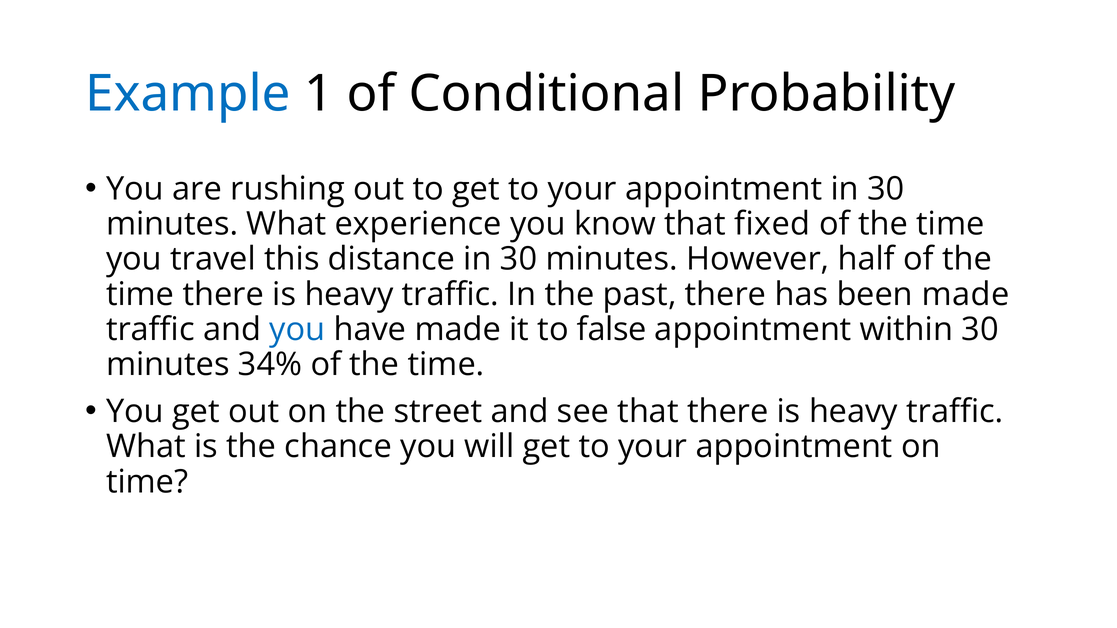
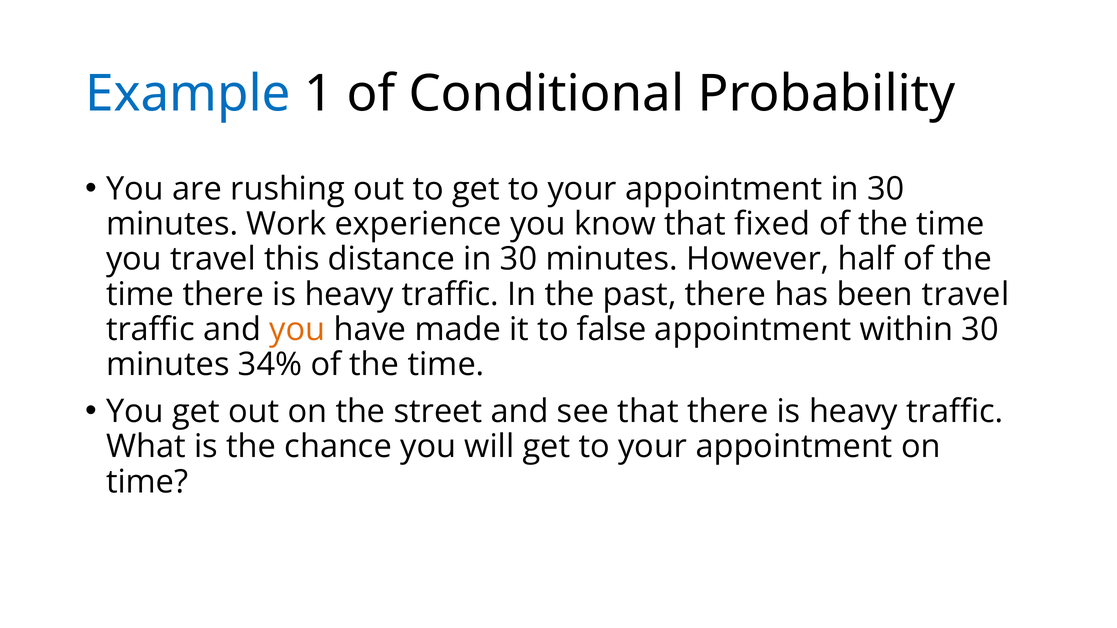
minutes What: What -> Work (286, 224)
been made: made -> travel (966, 294)
you colour: blue -> orange (297, 330)
